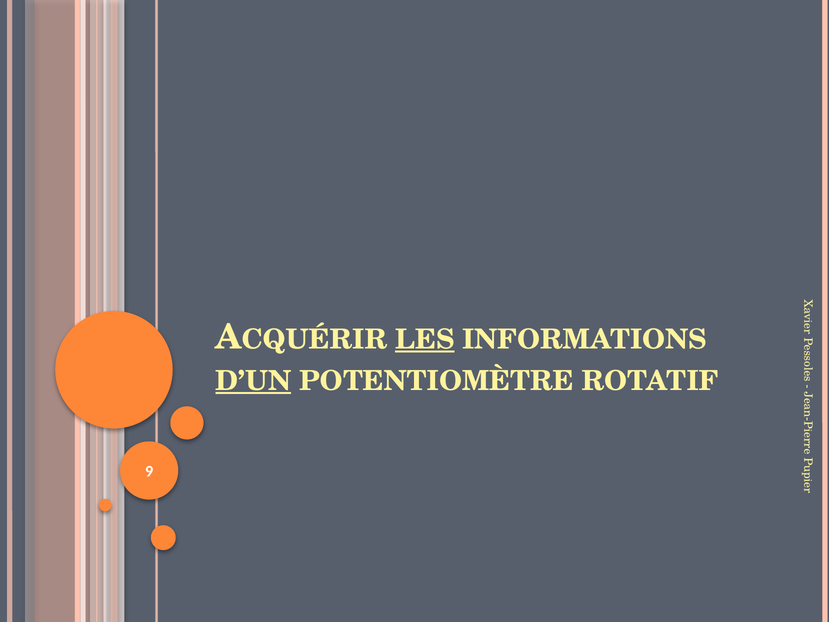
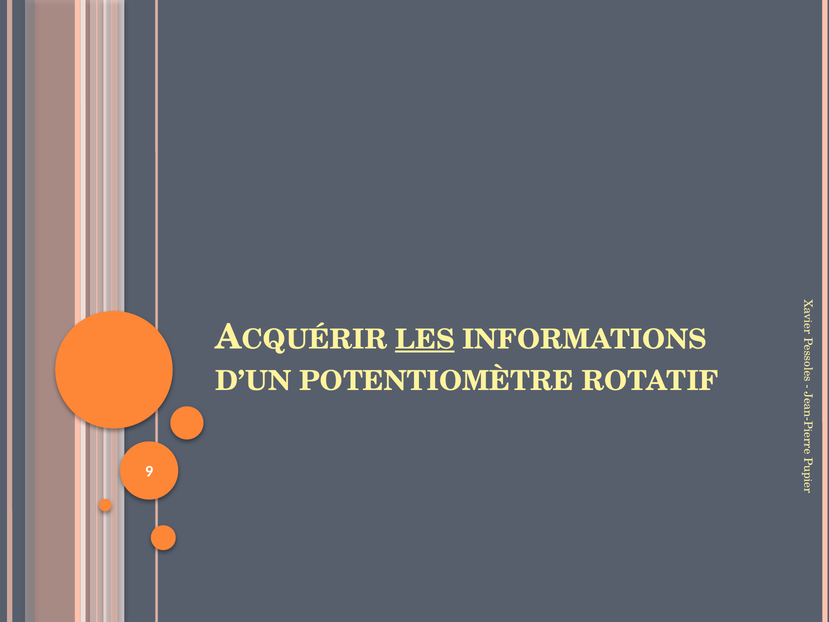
D’UN underline: present -> none (253, 381)
